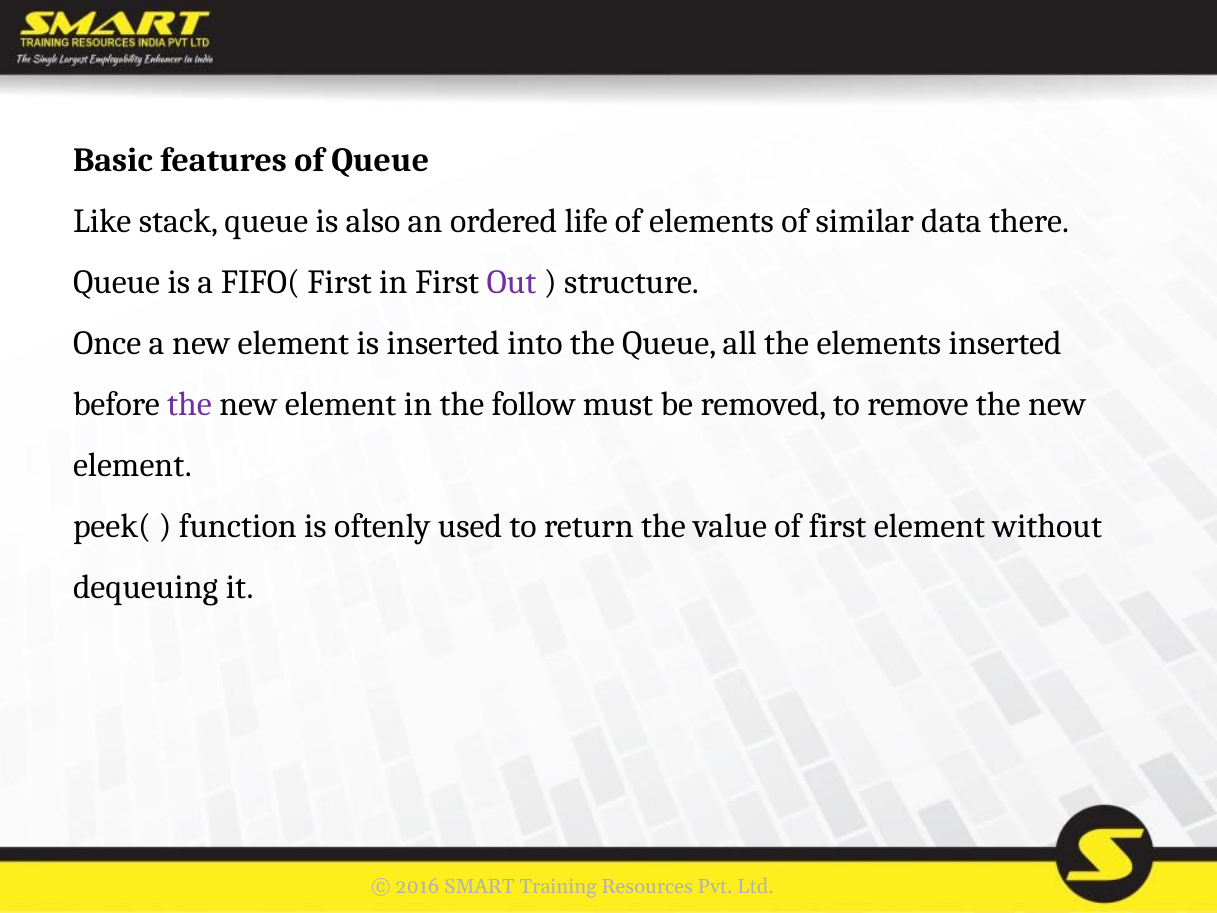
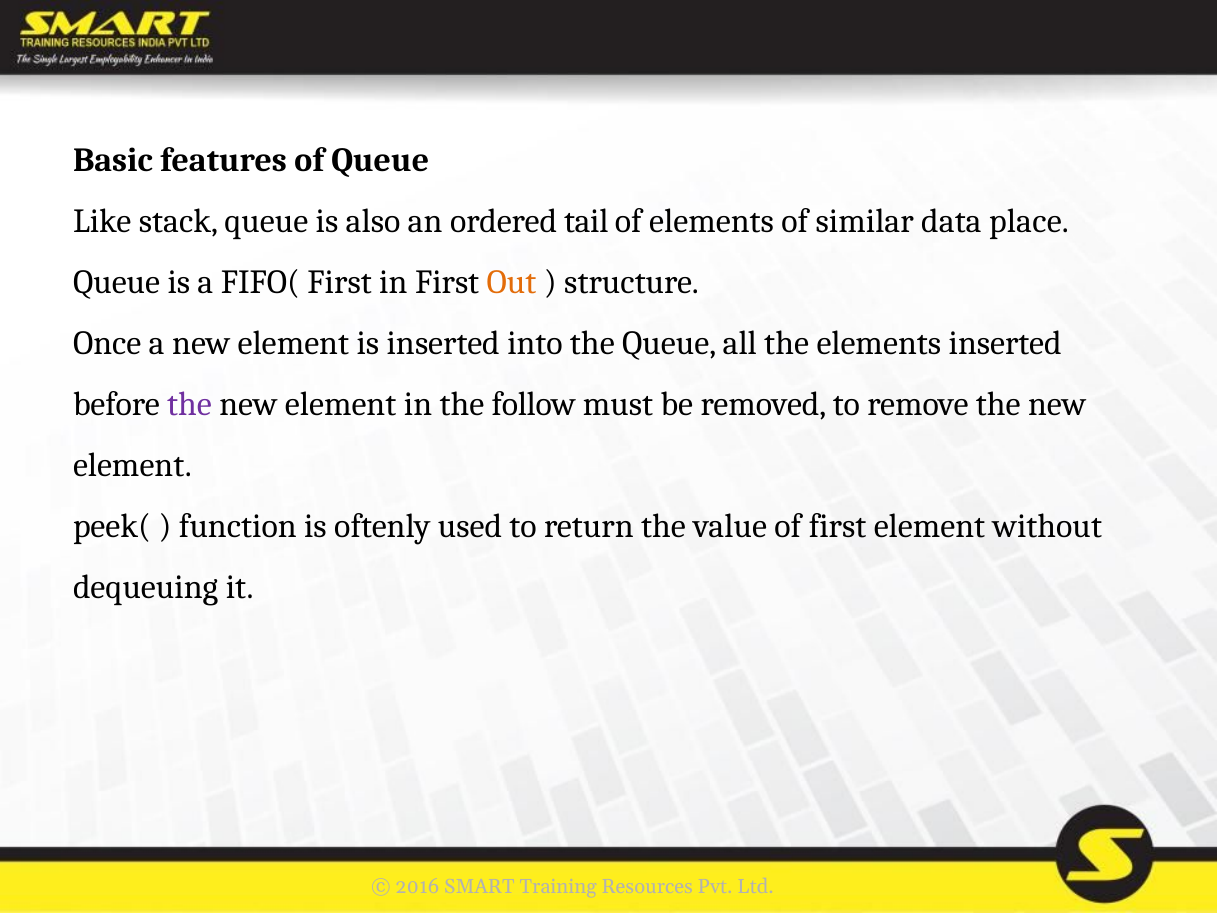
life: life -> tail (586, 222)
there: there -> place (1029, 222)
Out colour: purple -> orange (512, 283)
